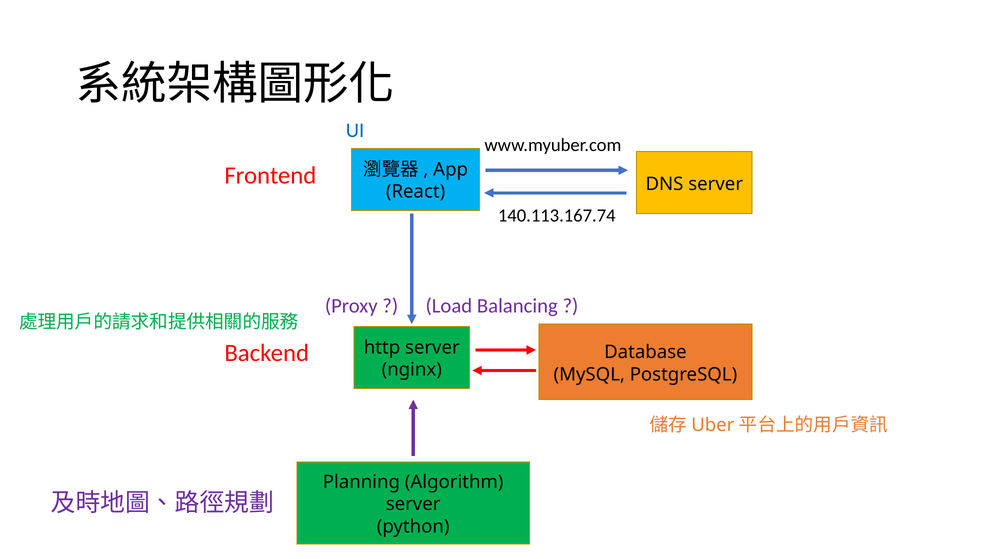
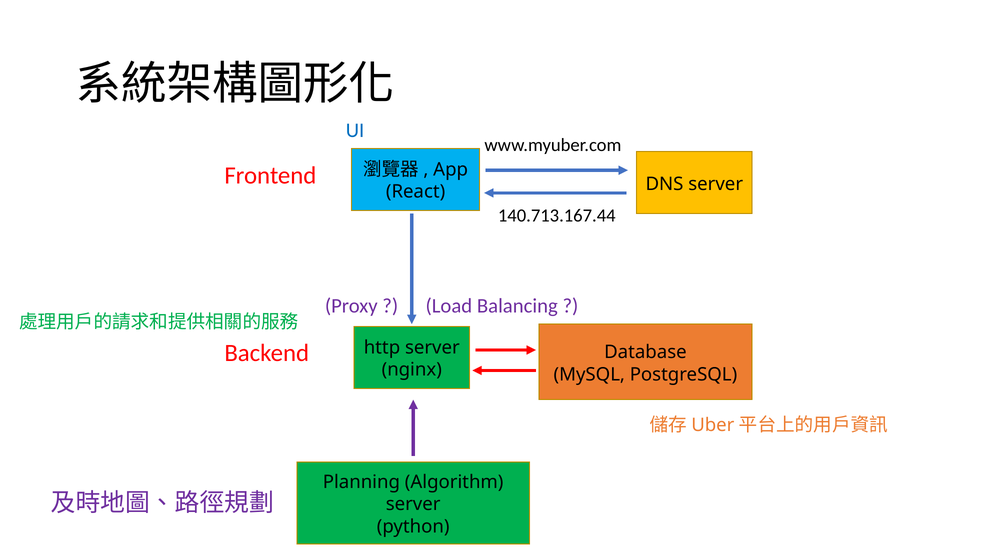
140.113.167.74: 140.113.167.74 -> 140.713.167.44 (557, 215)
